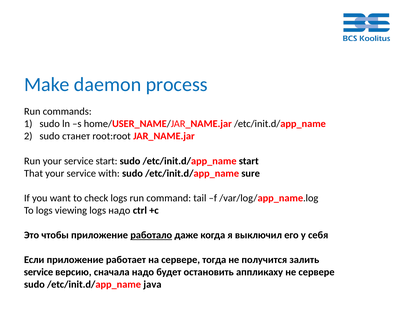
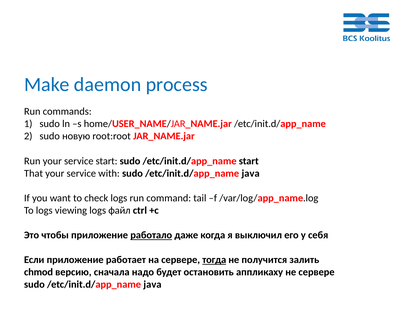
станет: станет -> новую (76, 137)
with sudo /etc/init.d/app_name sure: sure -> java (251, 174)
logs надо: надо -> файл (119, 211)
тогда underline: none -> present (214, 260)
service: service -> chmod (39, 273)
